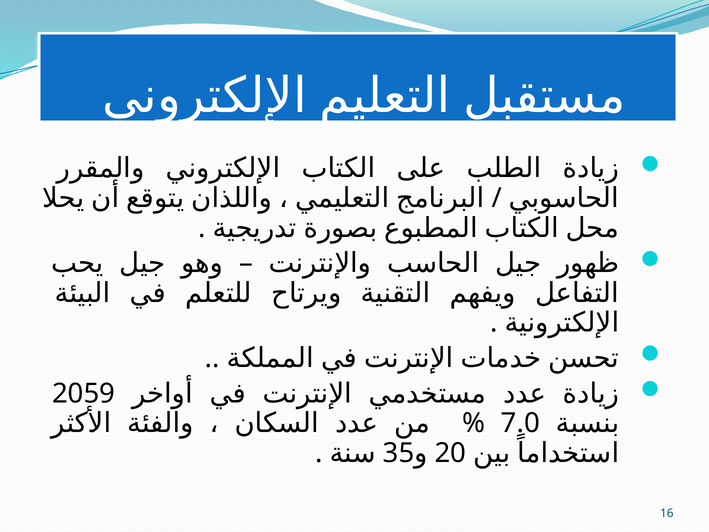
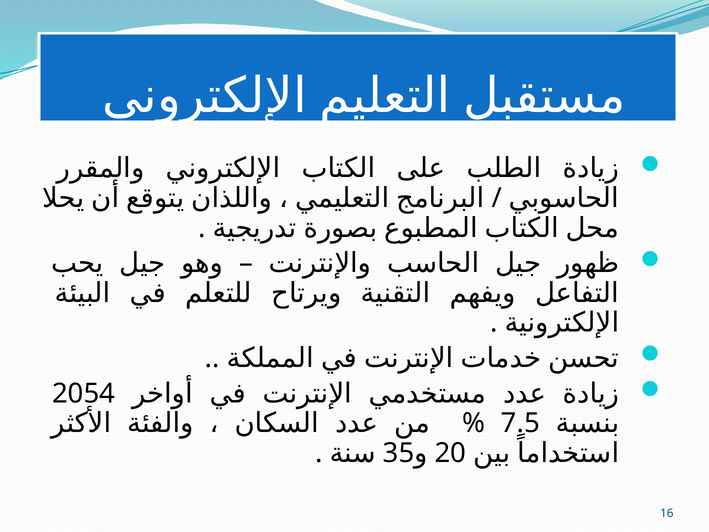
2059: 2059 -> 2054 (84, 393)
7.0: 7.0 -> 7.5 (520, 423)
